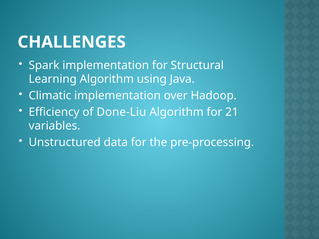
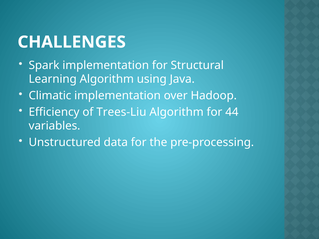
Done-Liu: Done-Liu -> Trees-Liu (121, 112)
21: 21 -> 44 (232, 112)
